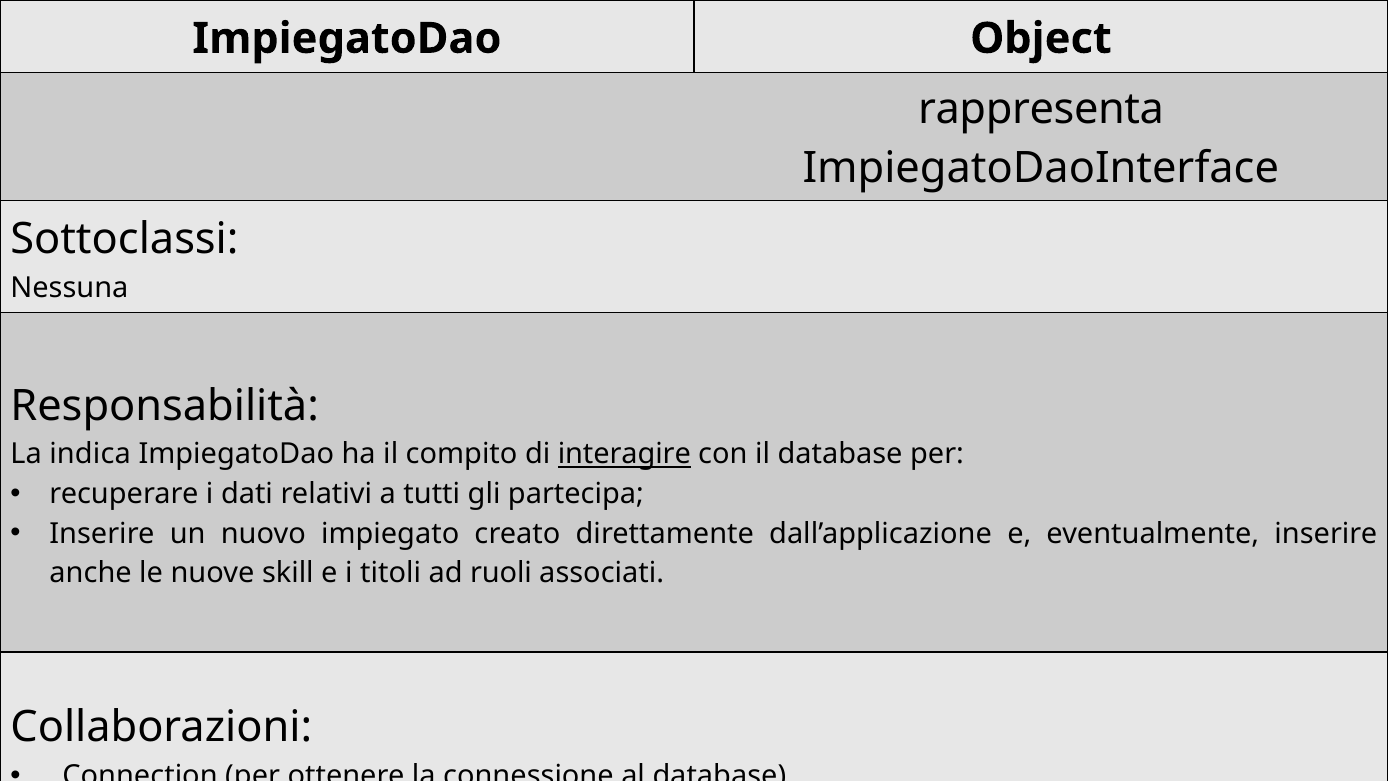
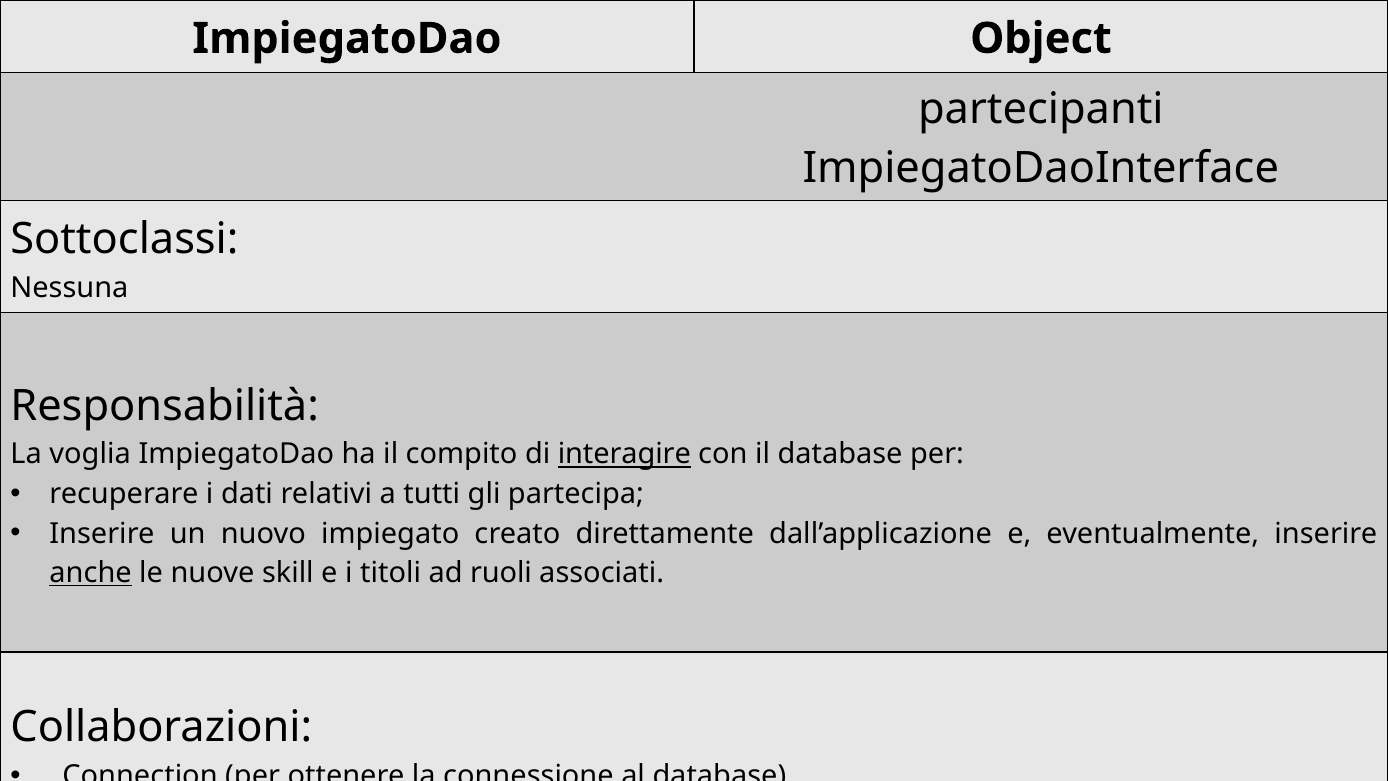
rappresenta: rappresenta -> partecipanti (1041, 109)
indica: indica -> voglia (90, 454)
anche underline: none -> present (91, 573)
